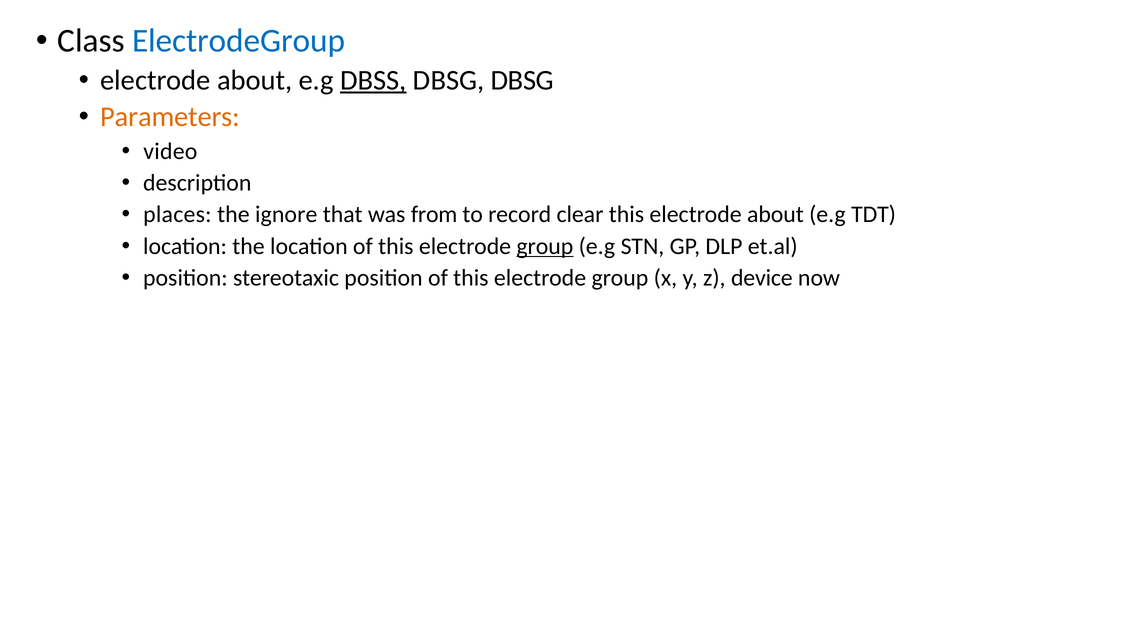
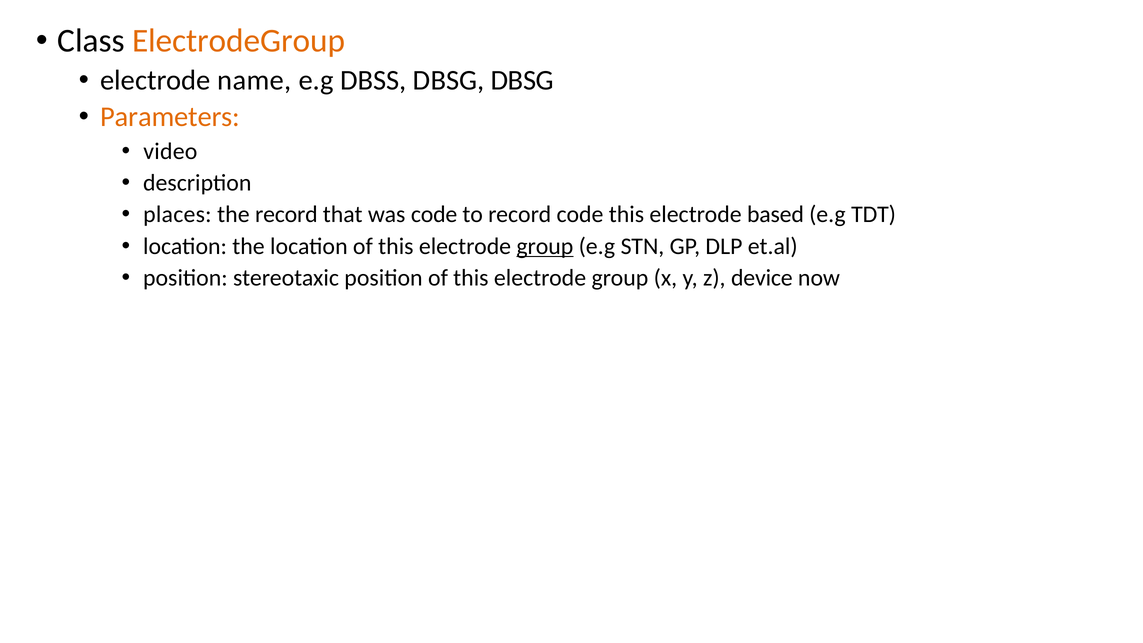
ElectrodeGroup colour: blue -> orange (239, 41)
about: about -> name (254, 80)
DBSS underline: present -> none (373, 80)
the ignore: ignore -> record (286, 215)
was from: from -> code (434, 215)
record clear: clear -> code (580, 215)
this electrode about: about -> based (775, 215)
